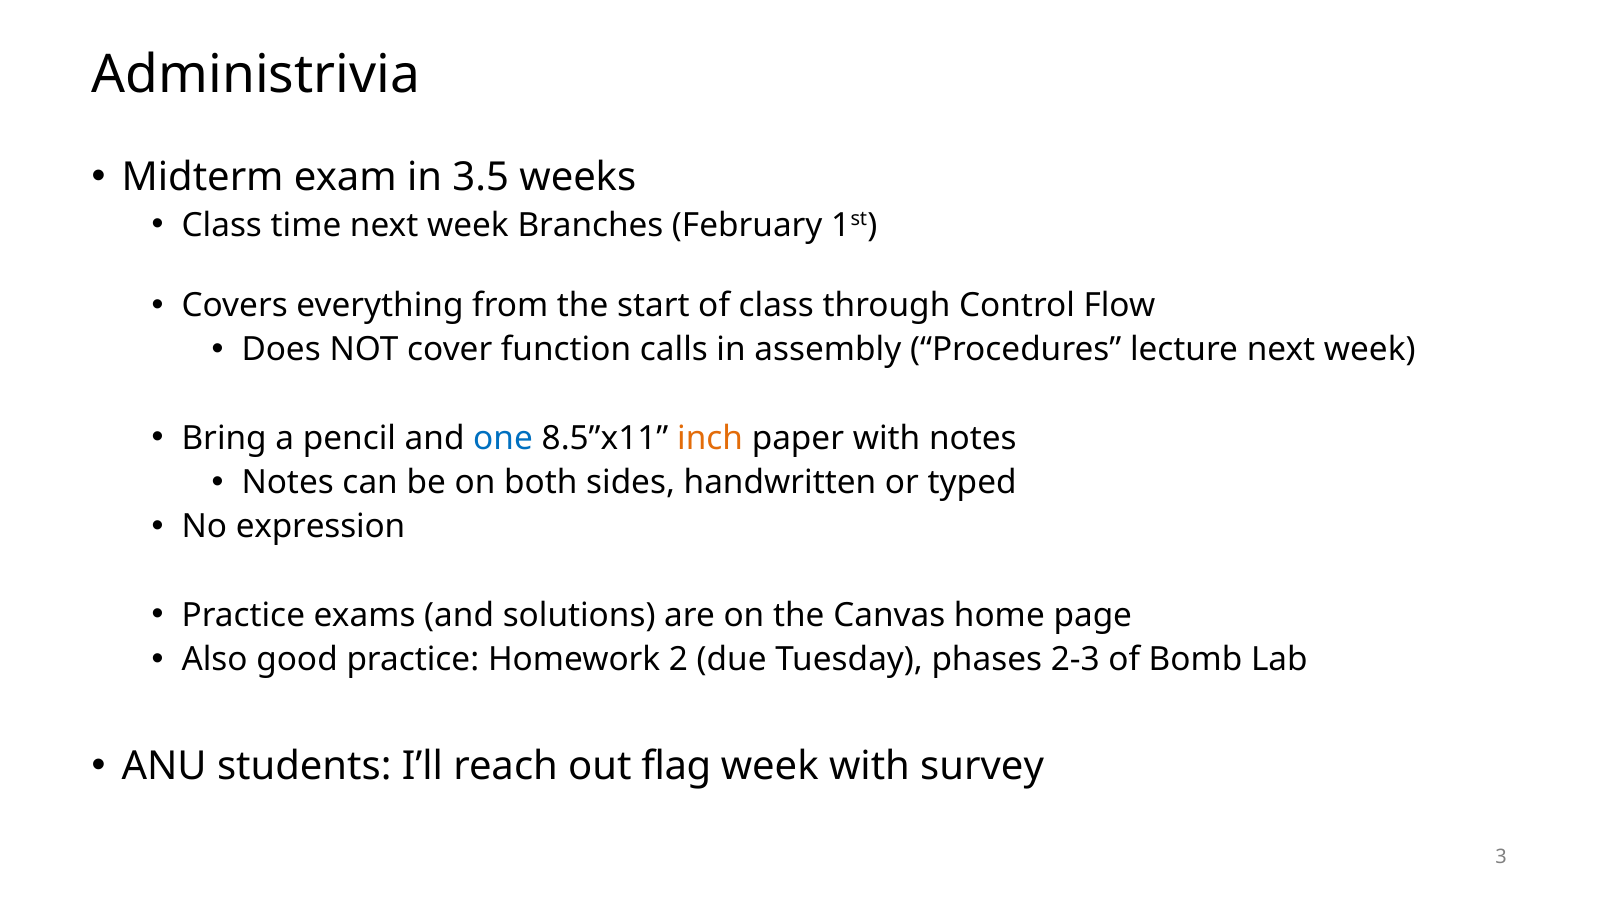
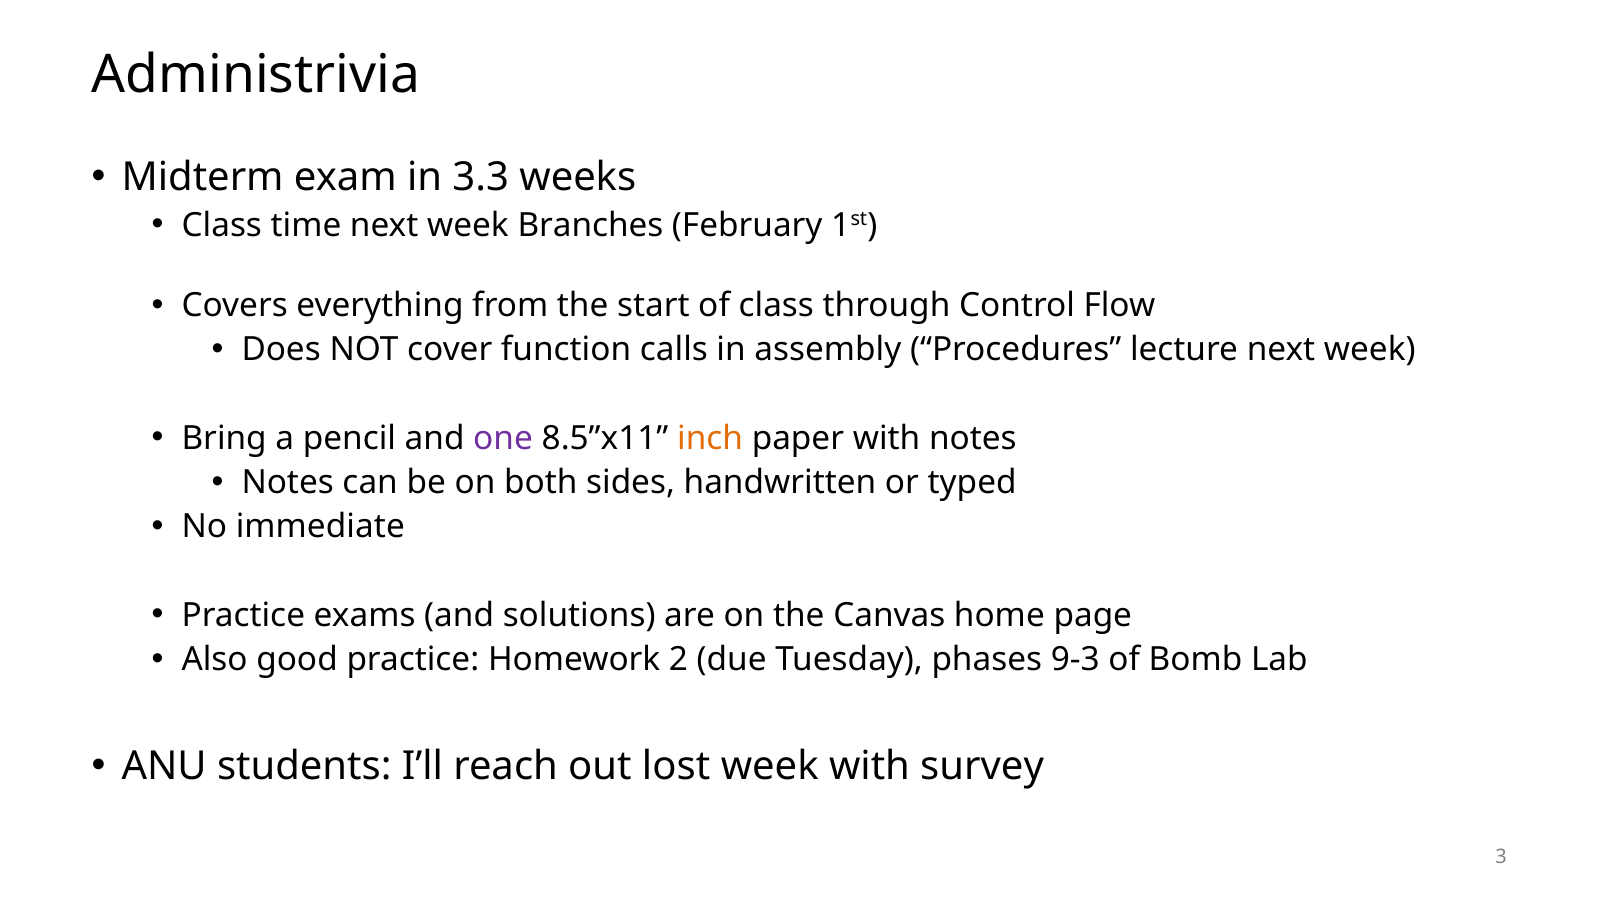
3.5: 3.5 -> 3.3 (481, 177)
one colour: blue -> purple (503, 438)
expression: expression -> immediate (320, 527)
2-3: 2-3 -> 9-3 (1075, 660)
flag: flag -> lost (676, 767)
